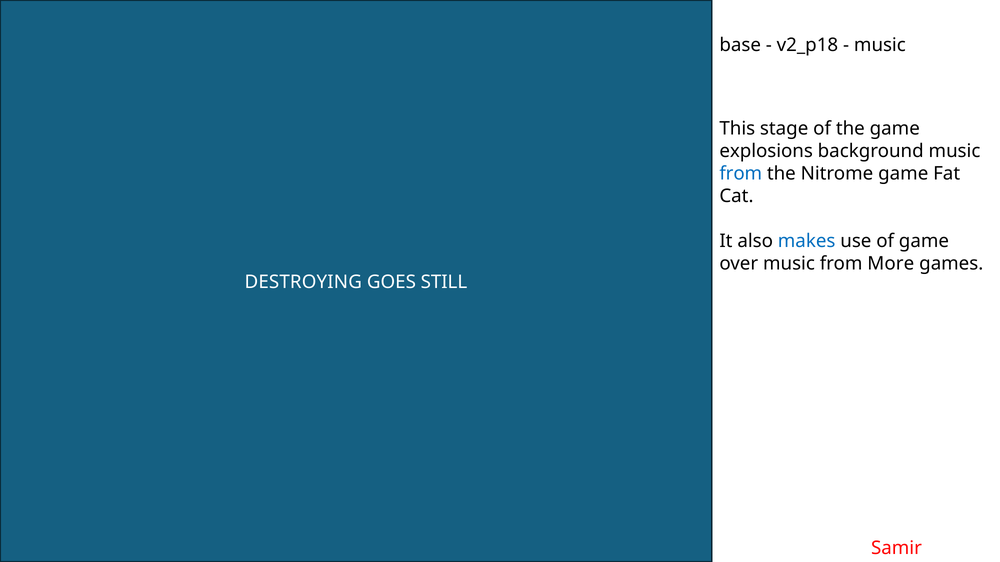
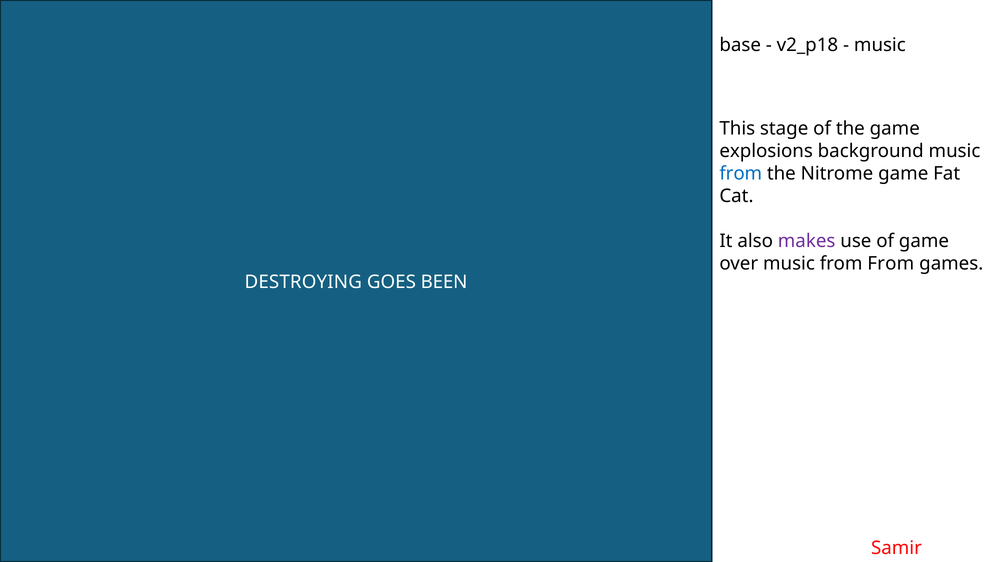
makes colour: blue -> purple (807, 241)
from More: More -> From (891, 264)
STILL: STILL -> BEEN (444, 283)
